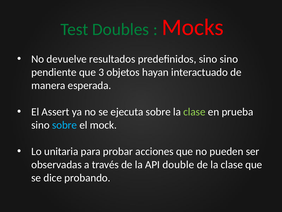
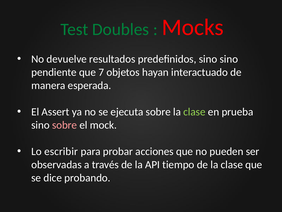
3: 3 -> 7 (101, 72)
sobre colour: light blue -> pink (65, 125)
unitaria: unitaria -> escribir (61, 151)
double: double -> tiempo (178, 164)
